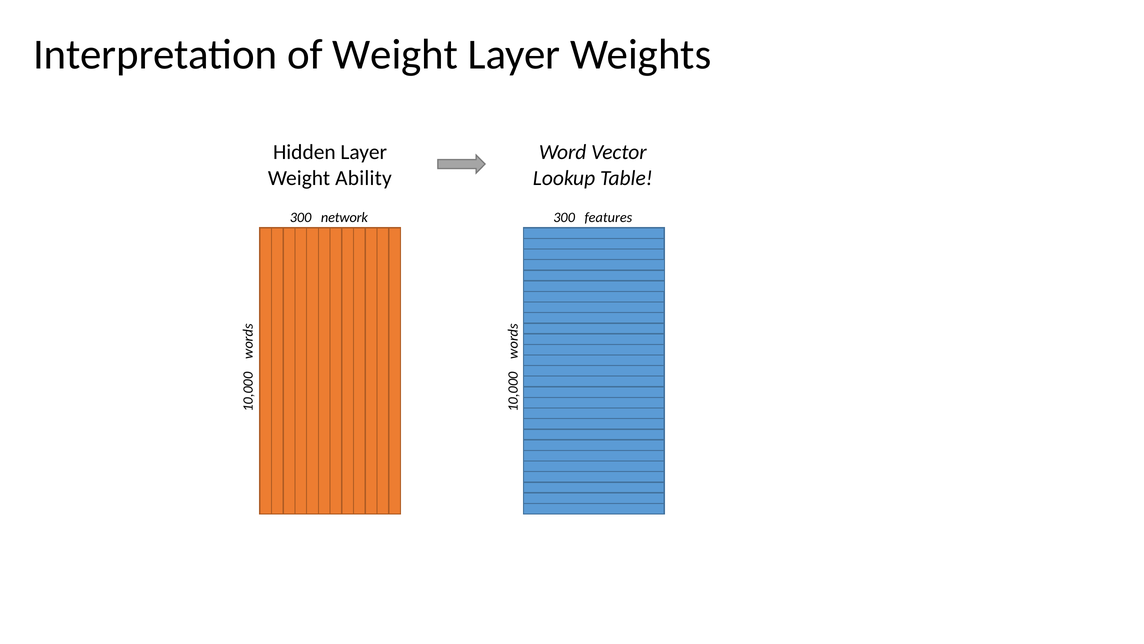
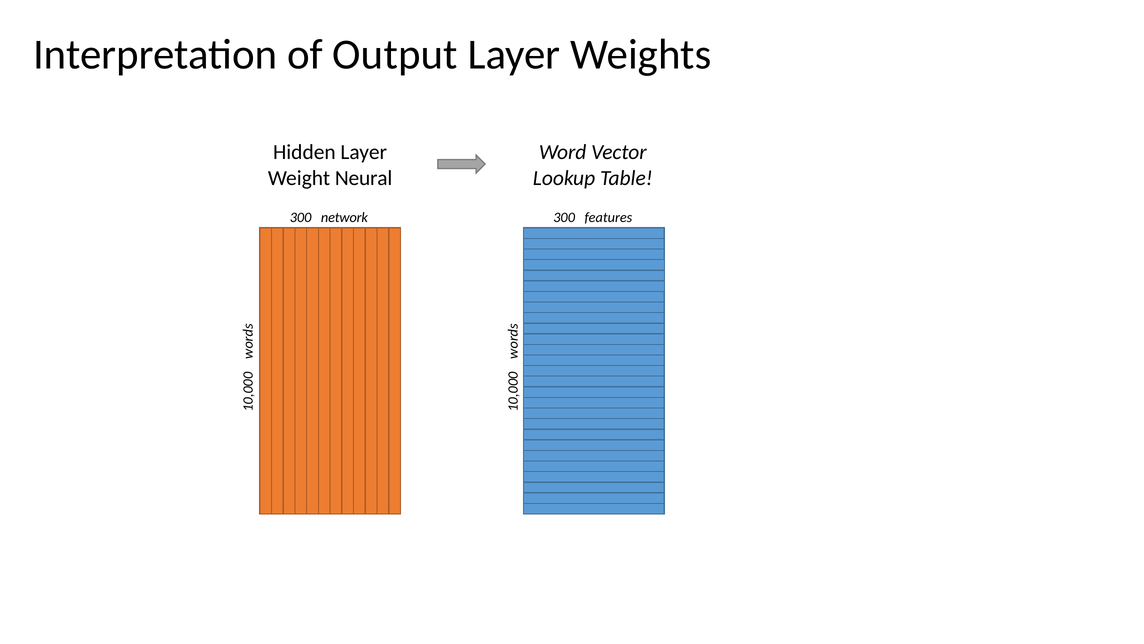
of Weight: Weight -> Output (395, 54)
Ability: Ability -> Neural (364, 178)
